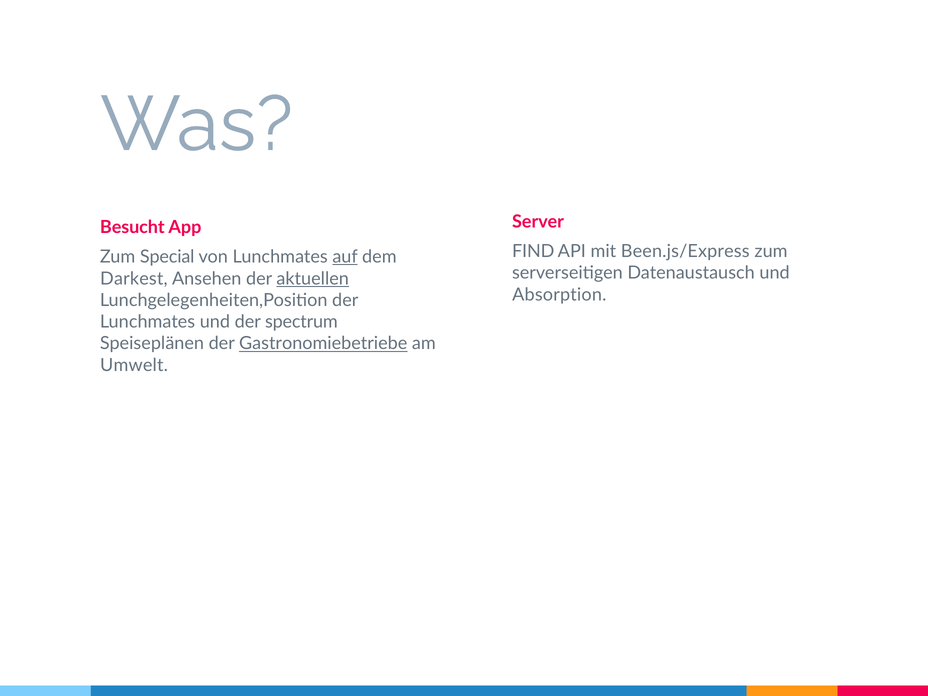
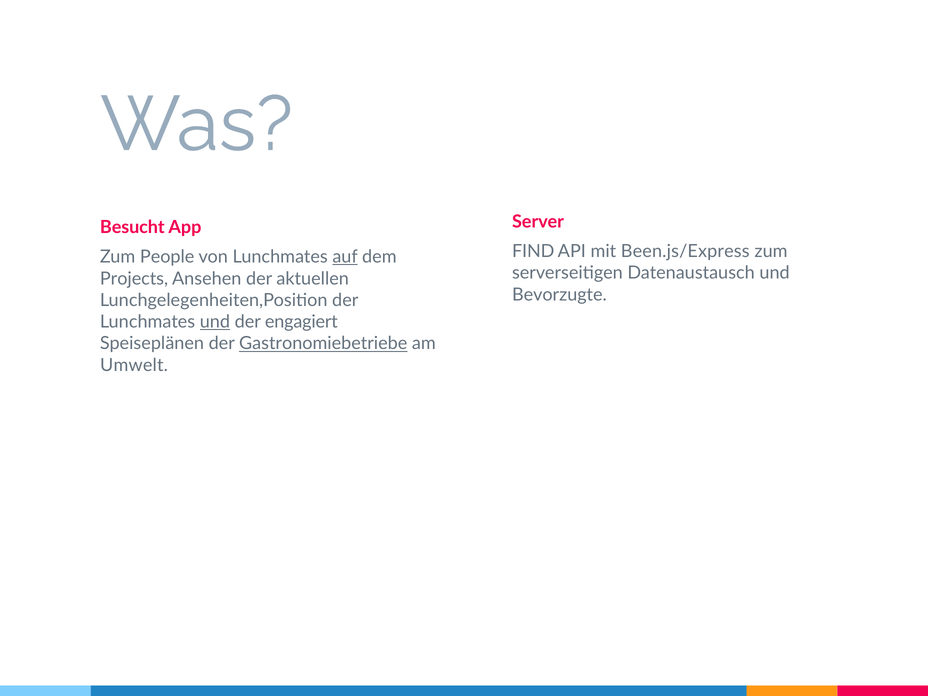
Special: Special -> People (167, 257)
Darkest: Darkest -> Projects (134, 279)
aktuellen underline: present -> none (313, 279)
Absorption: Absorption -> Bevorzugte (559, 295)
und underline: none -> present (215, 322)
spectrum: spectrum -> engagiert (301, 322)
